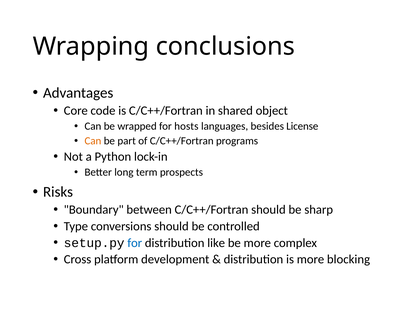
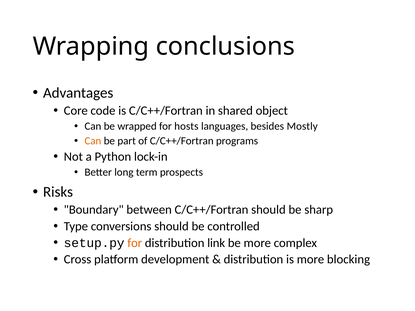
License: License -> Mostly (302, 126)
for colour: blue -> orange (135, 243)
like: like -> link (216, 243)
